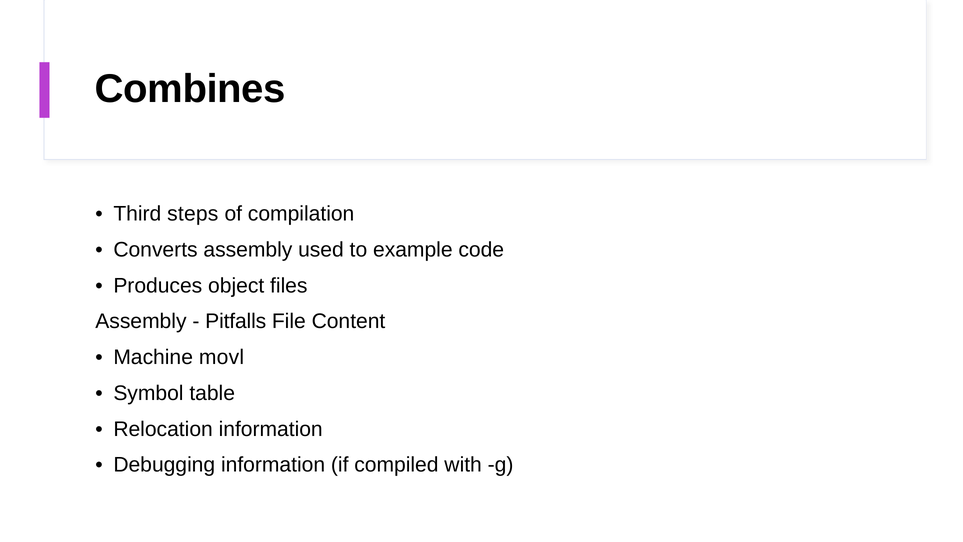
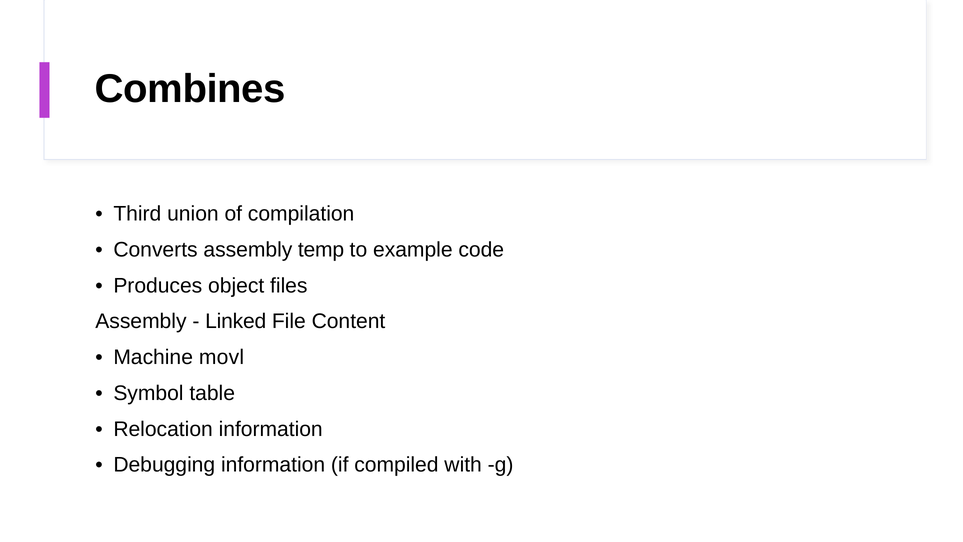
steps: steps -> union (193, 214)
used: used -> temp (321, 250)
Pitfalls: Pitfalls -> Linked (236, 321)
